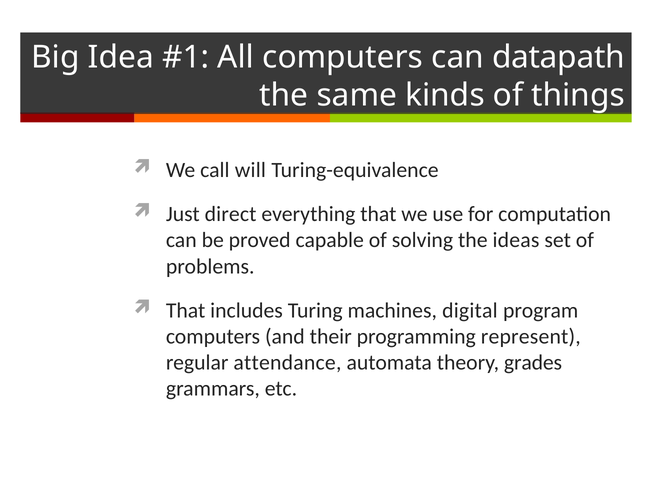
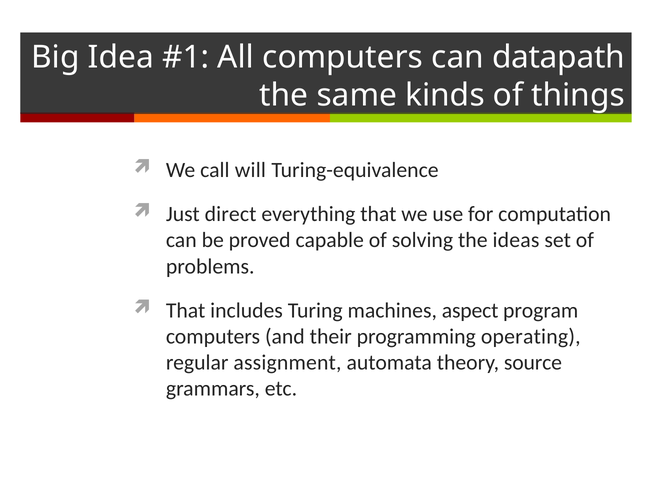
digital: digital -> aspect (470, 311)
represent: represent -> operating (531, 337)
attendance: attendance -> assignment (287, 363)
grades: grades -> source (533, 363)
